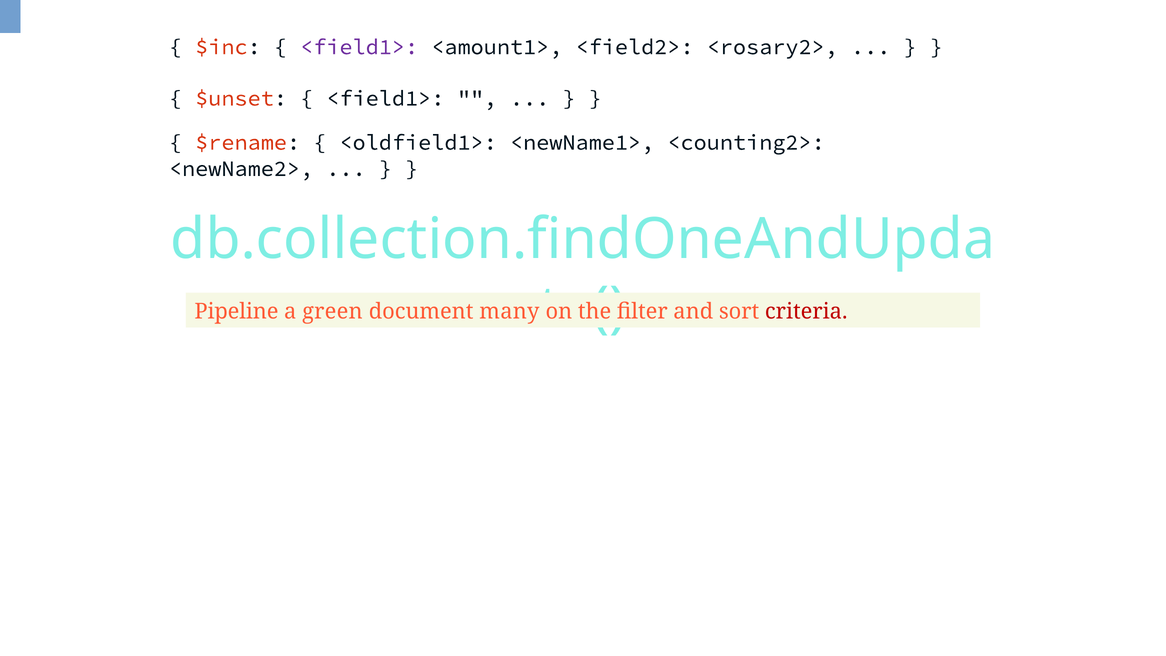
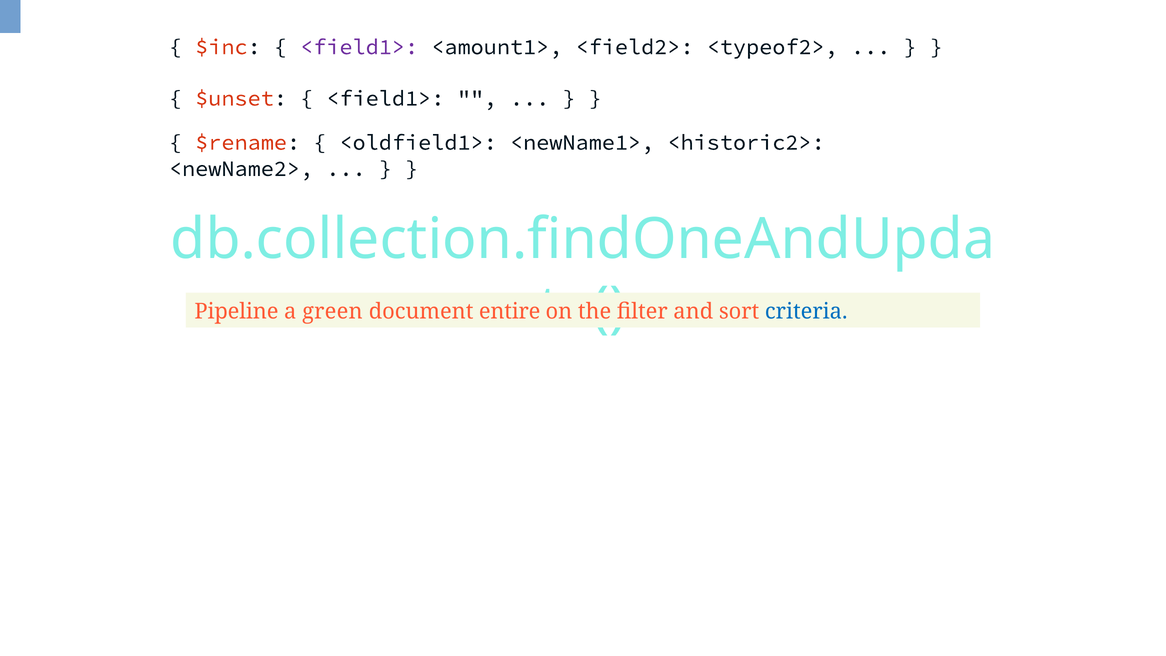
<rosary2>: <rosary2> -> <typeof2> (772, 47)
<counting2>: <counting2> -> <historic2> (746, 142)
many: many -> entire (510, 312)
criteria colour: red -> blue (806, 312)
